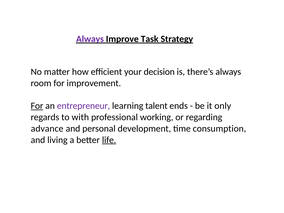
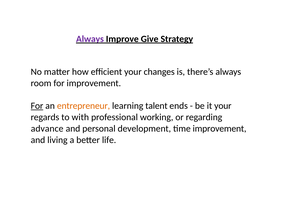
Task: Task -> Give (150, 39)
decision: decision -> changes (159, 72)
entrepreneur colour: purple -> orange (84, 106)
it only: only -> your (223, 106)
time consumption: consumption -> improvement (220, 129)
life underline: present -> none (109, 140)
